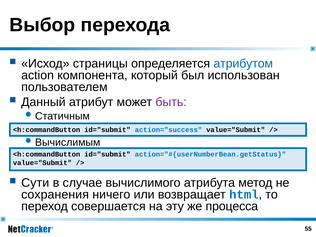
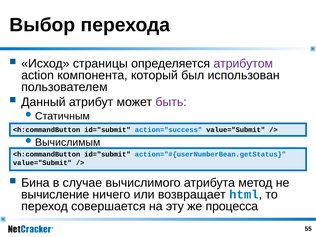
атрибутом colour: blue -> purple (243, 64)
Сути: Сути -> Бина (35, 183)
сохранения: сохранения -> вычисление (55, 195)
